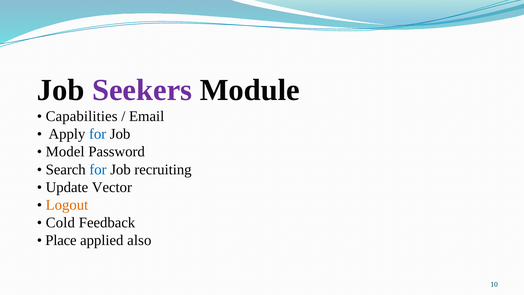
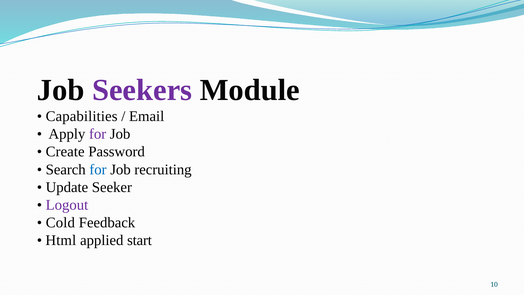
for colour: blue -> purple (98, 134)
Model: Model -> Create (65, 152)
Vector: Vector -> Seeker (112, 187)
Logout colour: orange -> purple (67, 205)
Place: Place -> Html (61, 240)
also: also -> start (139, 240)
